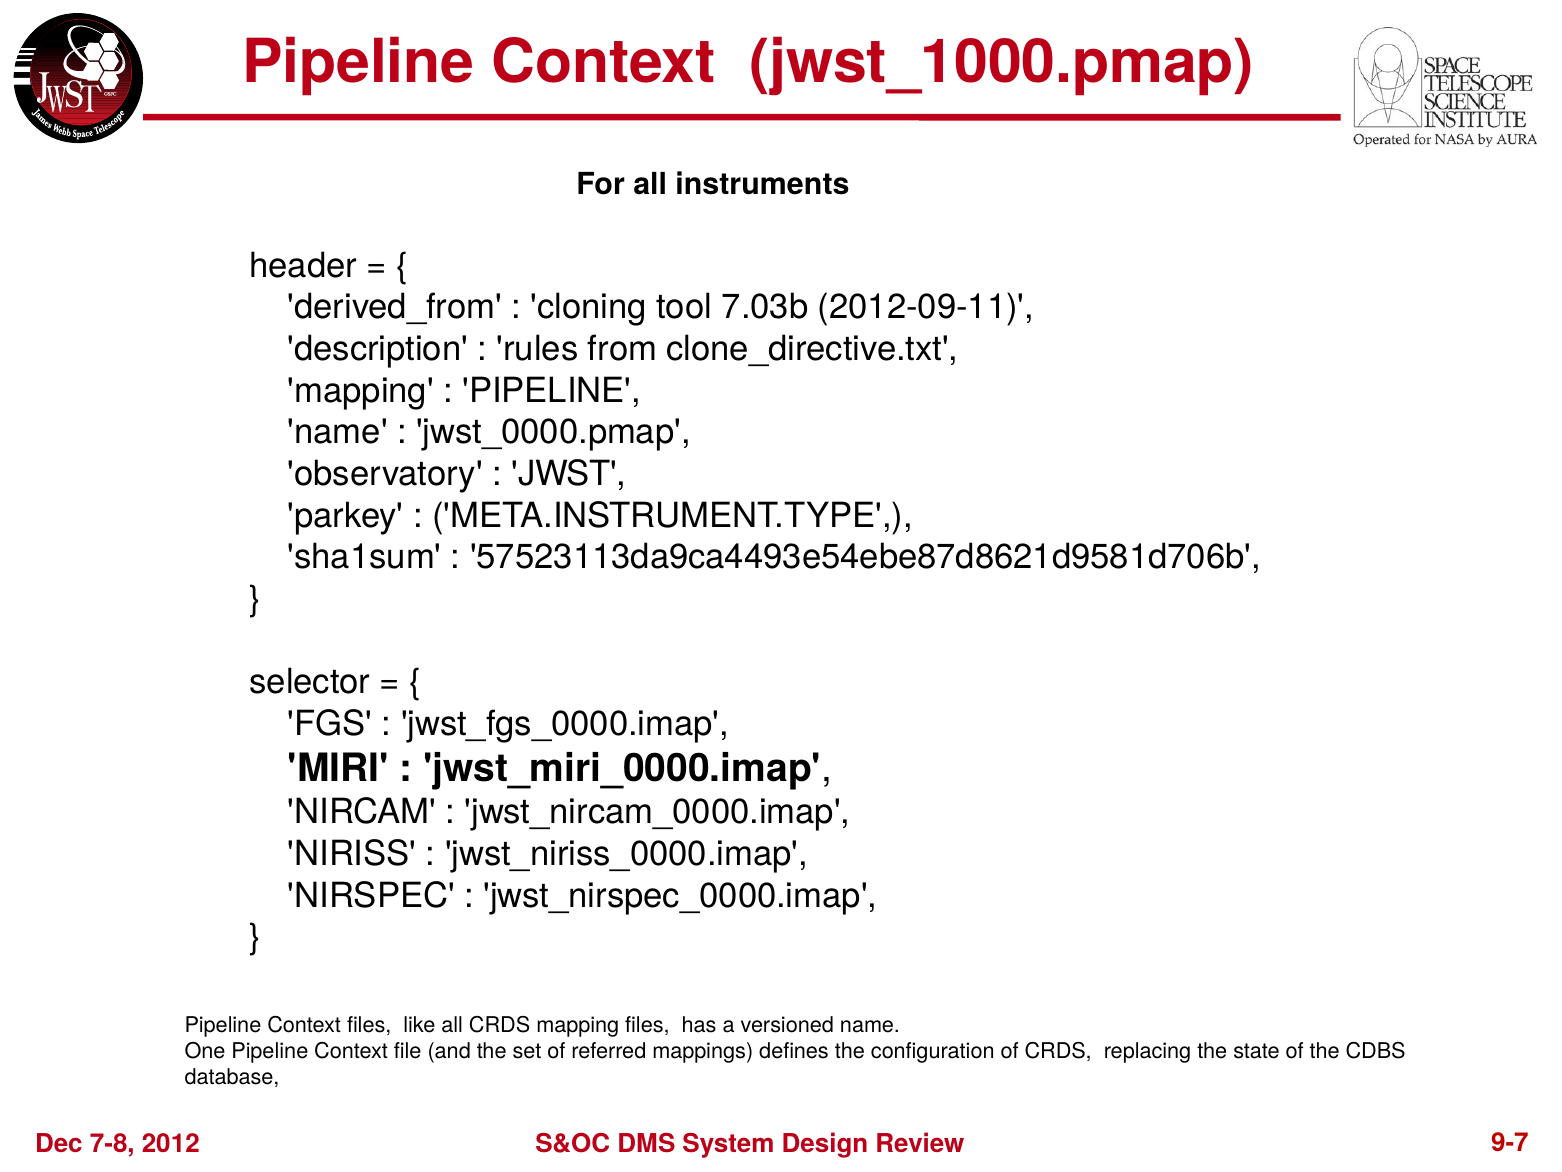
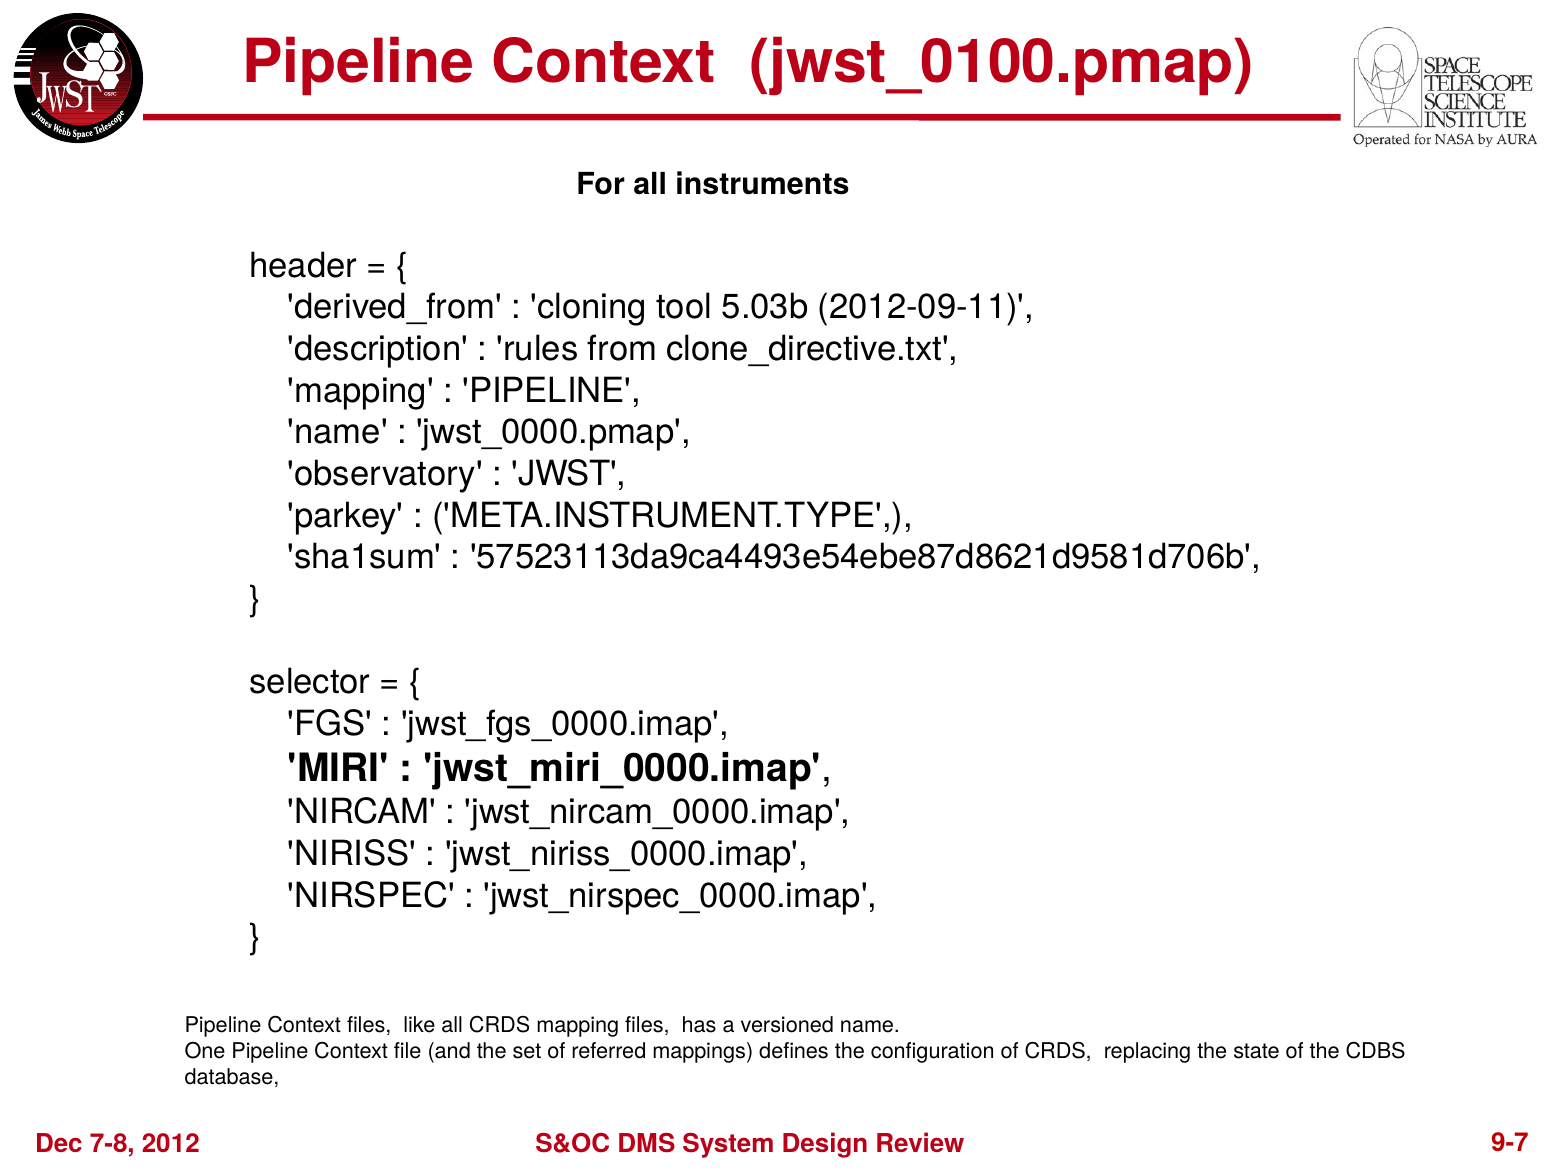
jwst_1000.pmap: jwst_1000.pmap -> jwst_0100.pmap (1002, 63)
7.03b: 7.03b -> 5.03b (765, 307)
